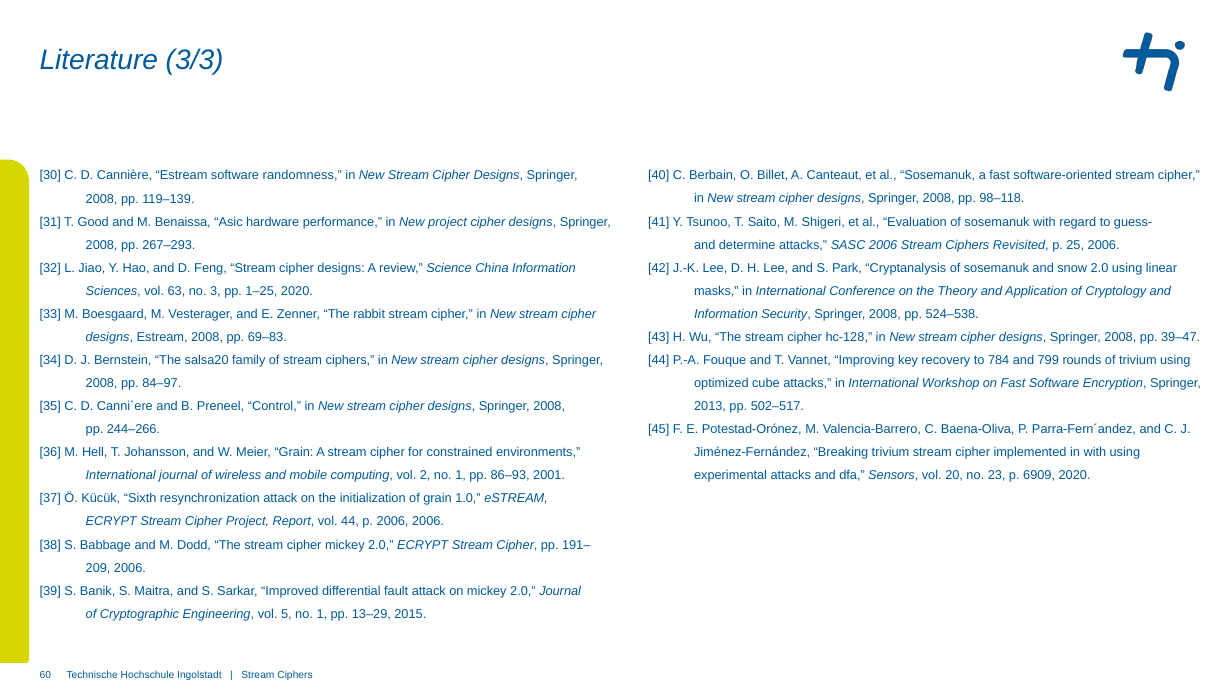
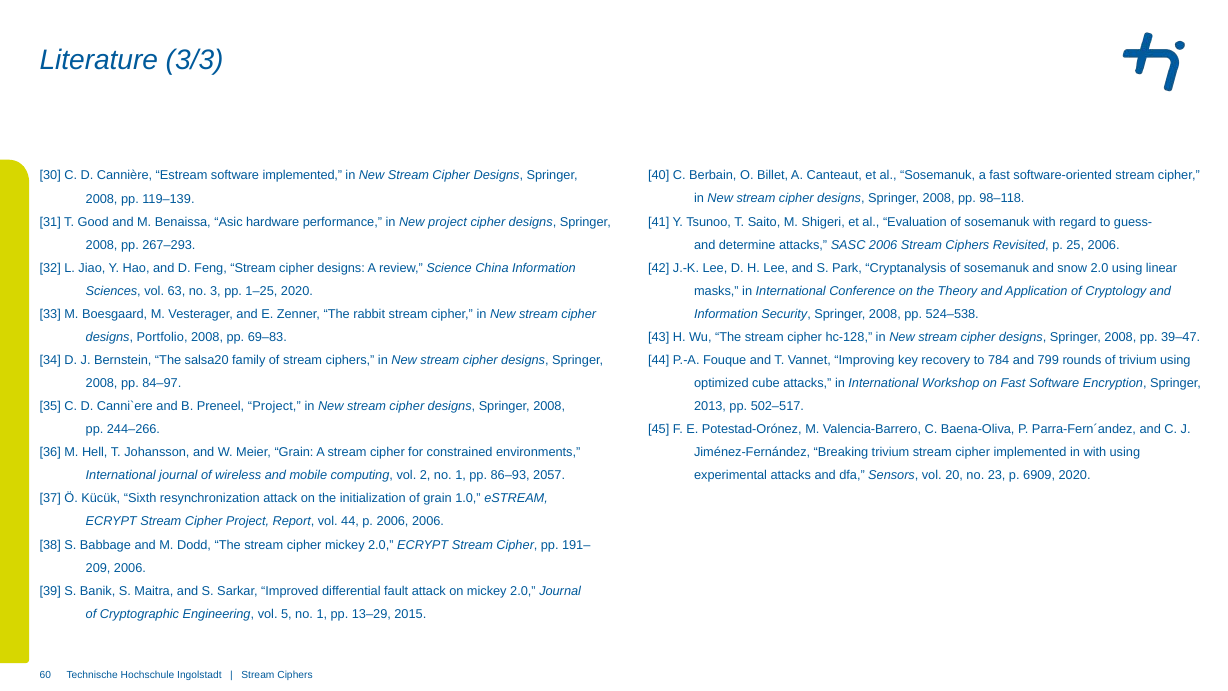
software randomness: randomness -> implemented (302, 176)
designs Estream: Estream -> Portfolio (162, 337)
Preneel Control: Control -> Project (274, 406)
2001: 2001 -> 2057 (549, 475)
